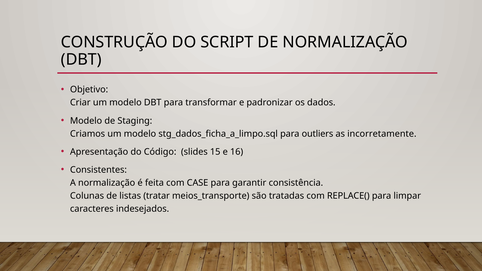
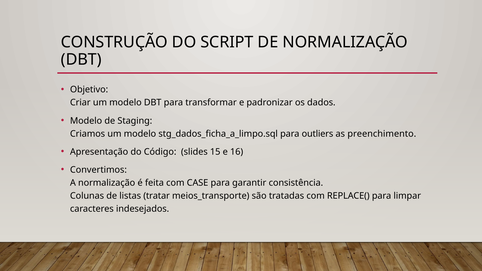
incorretamente: incorretamente -> preenchimento (382, 134)
Consistentes: Consistentes -> Convertimos (98, 170)
